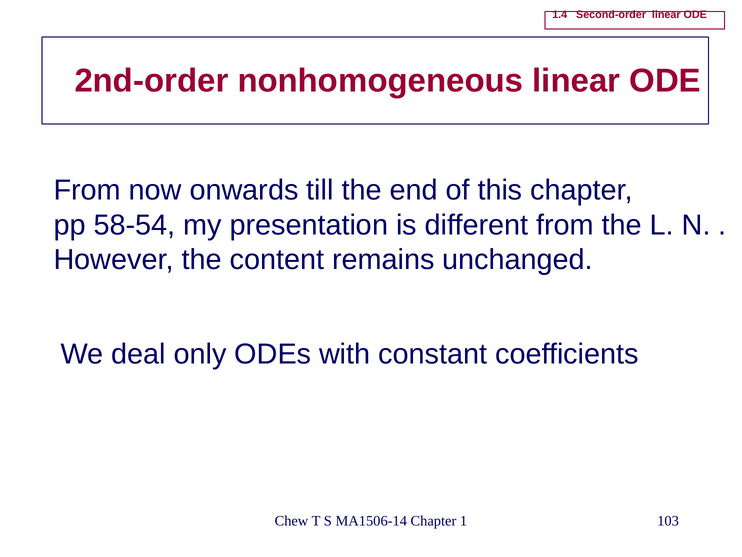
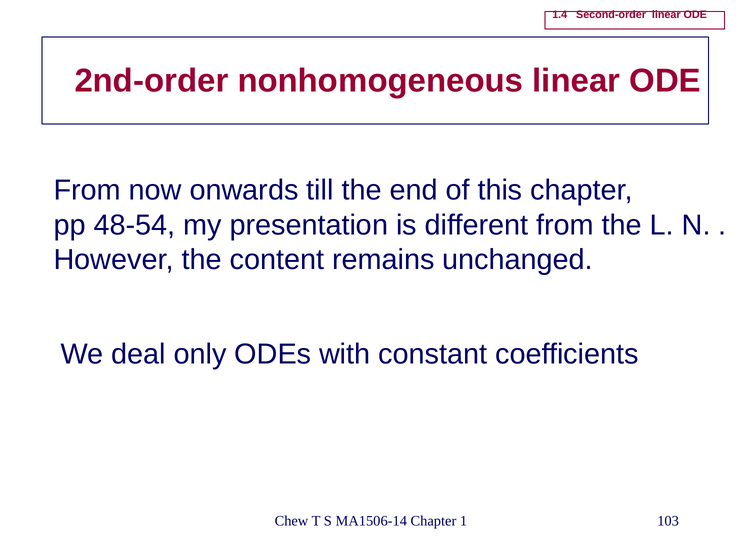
58-54: 58-54 -> 48-54 (134, 225)
